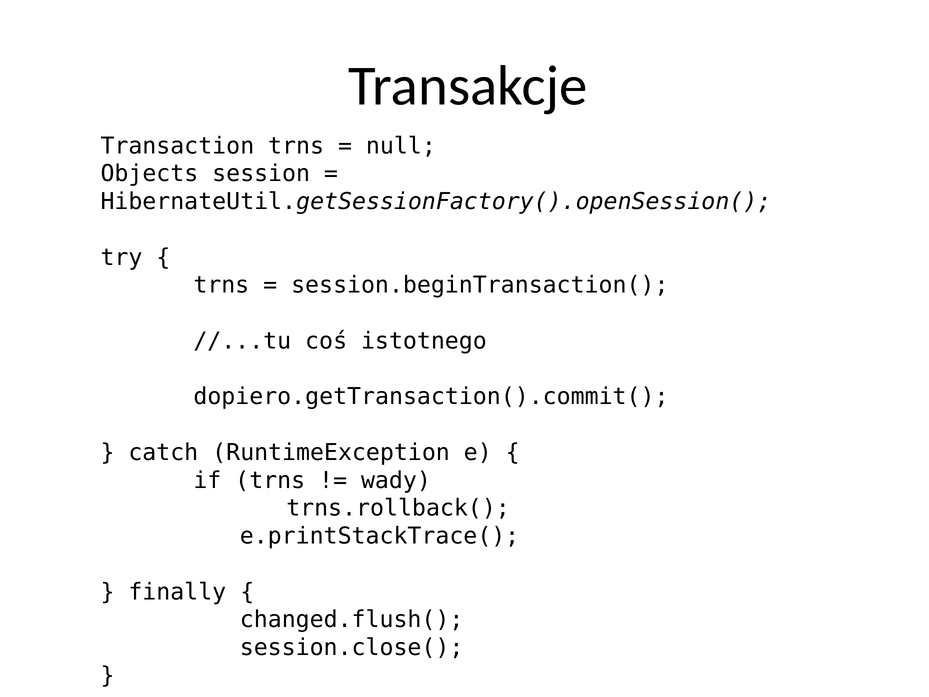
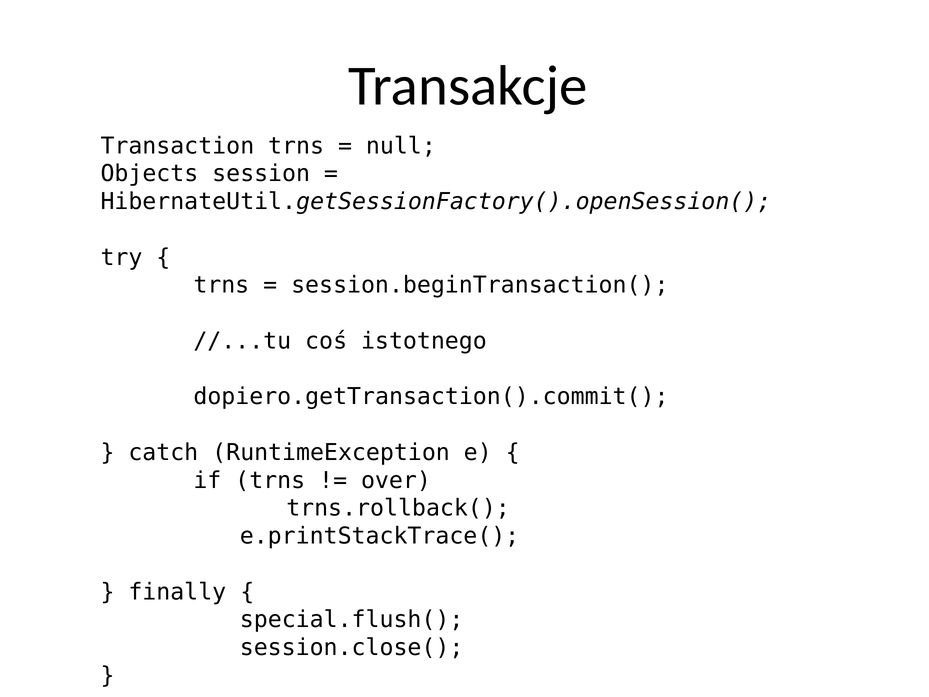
wady: wady -> over (396, 480)
changed.flush(: changed.flush( -> special.flush( (352, 620)
